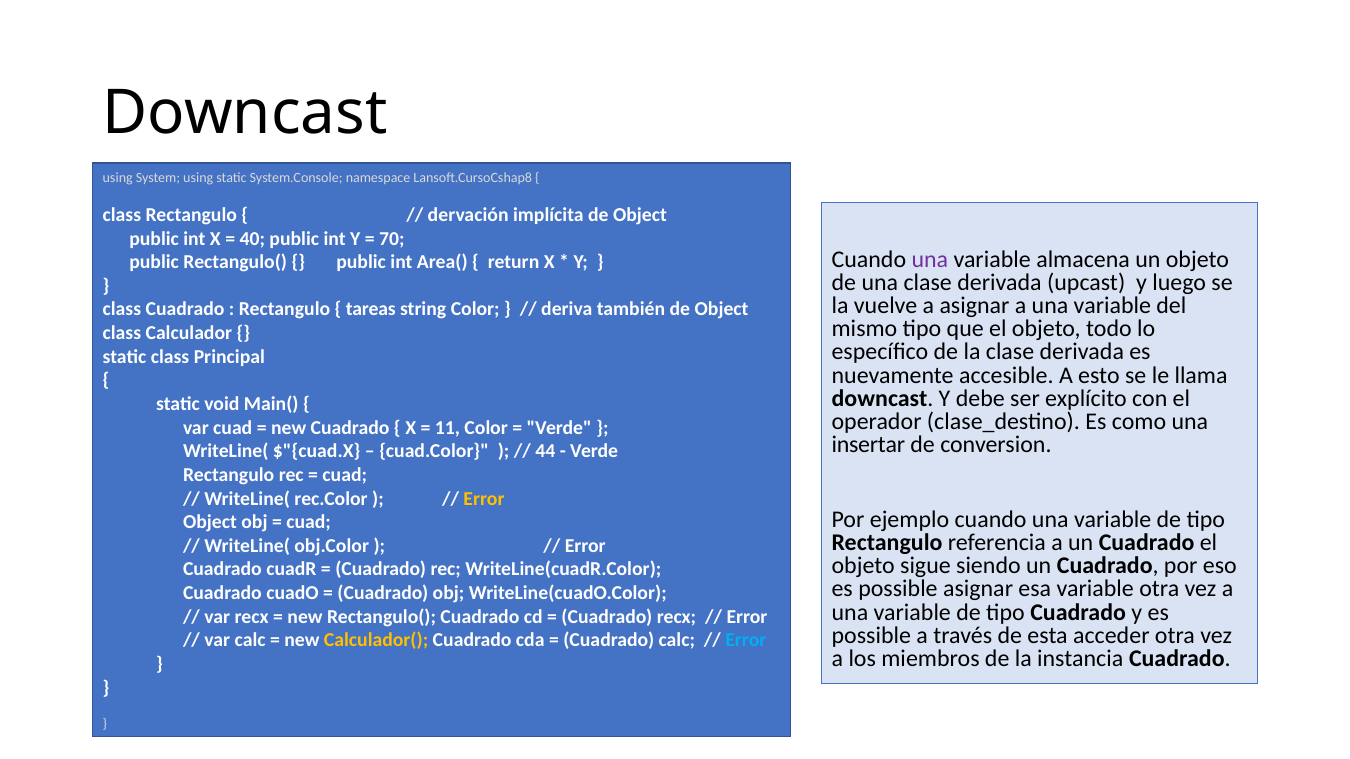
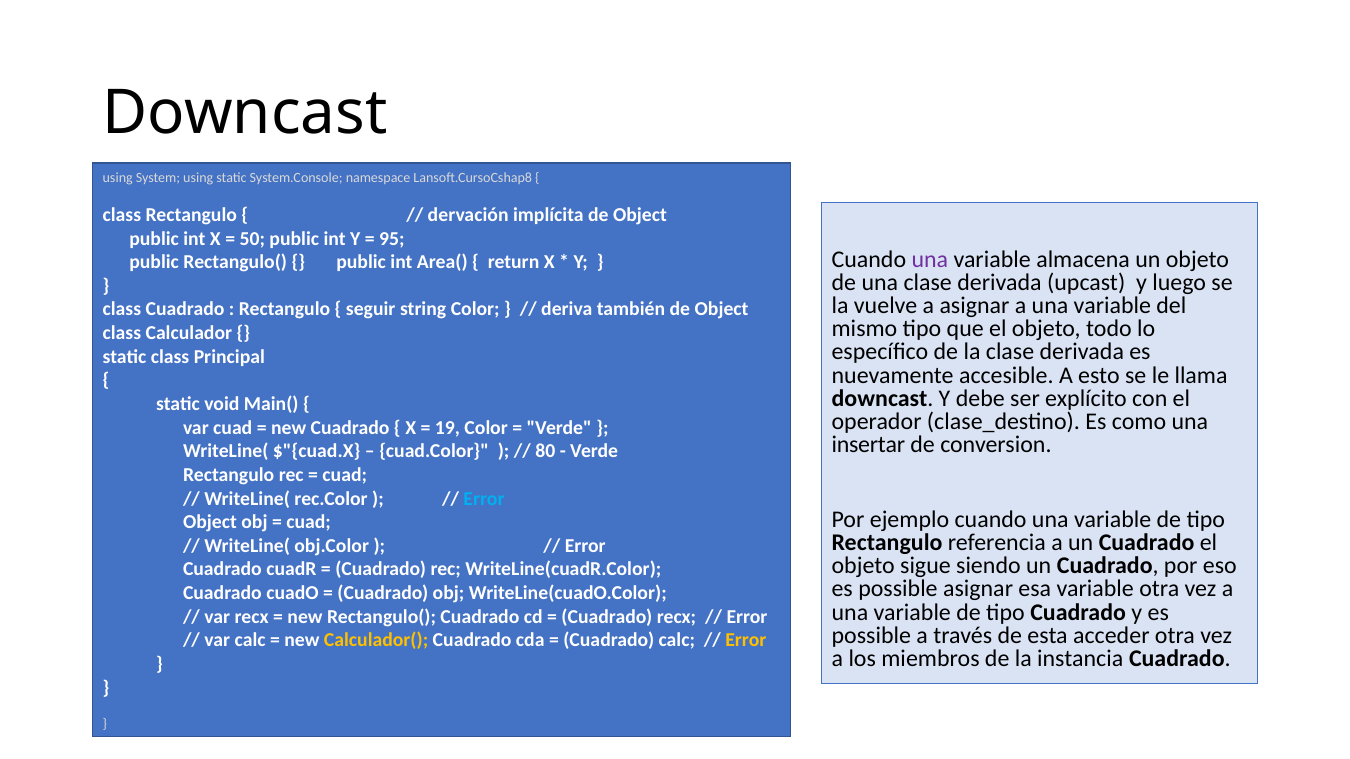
40: 40 -> 50 (252, 239)
70: 70 -> 95 (392, 239)
tareas: tareas -> seguir (371, 310)
11: 11 -> 19 (447, 428)
44: 44 -> 80 (545, 451)
Error colour: yellow -> light blue (484, 499)
Error colour: light blue -> yellow (746, 641)
